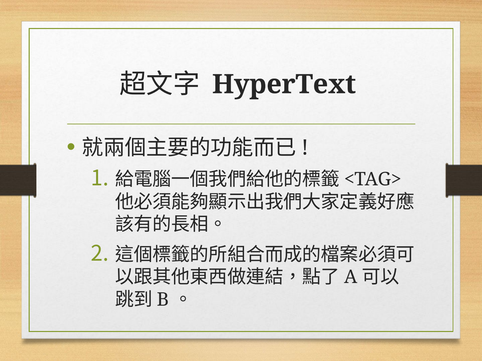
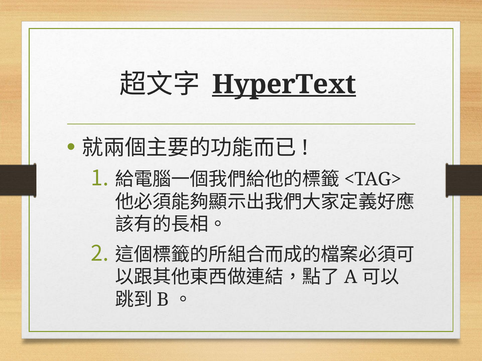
HyperText underline: none -> present (284, 84)
